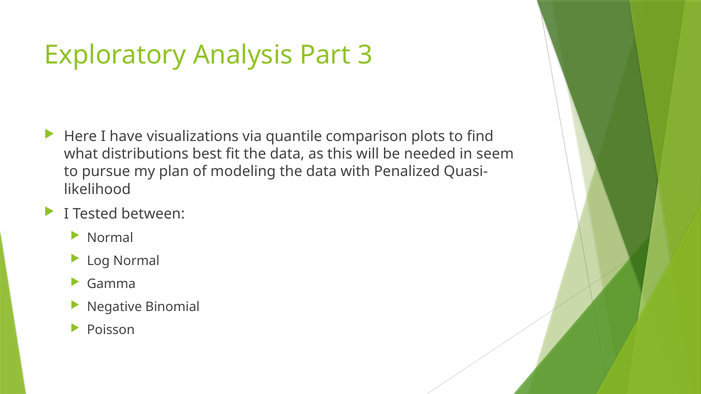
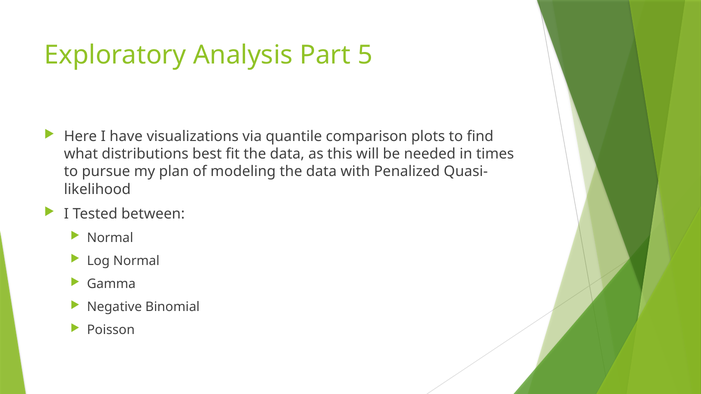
3: 3 -> 5 (365, 55)
seem: seem -> times (495, 154)
